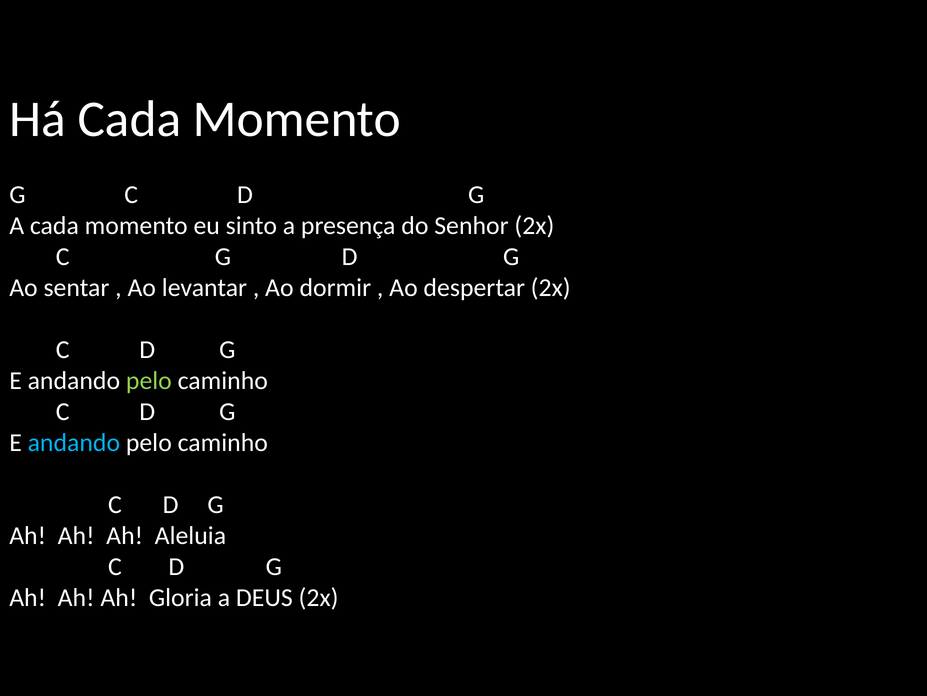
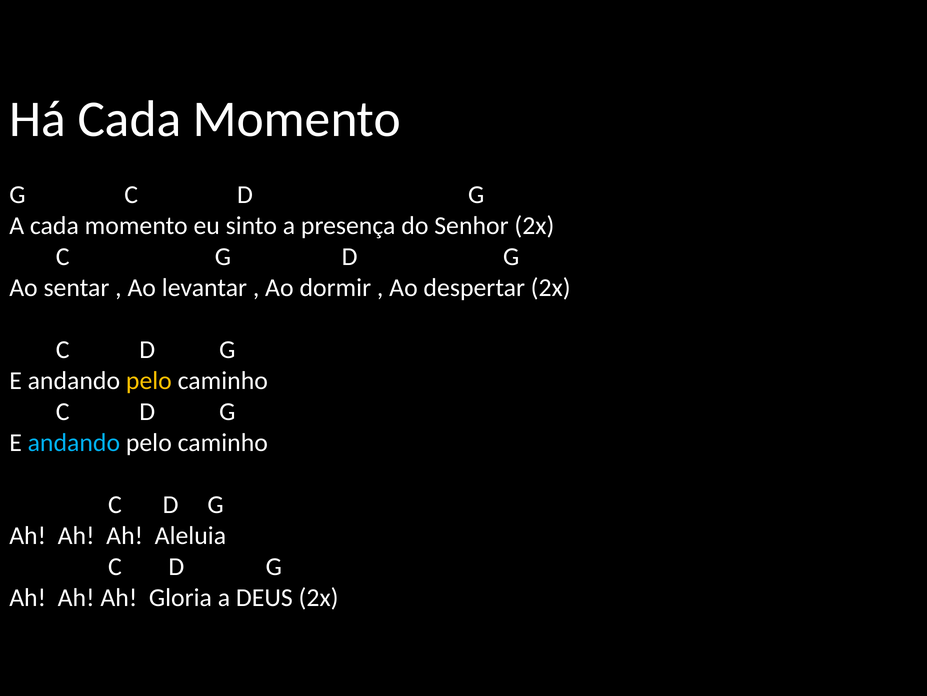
pelo colour: light green -> yellow (149, 380)
